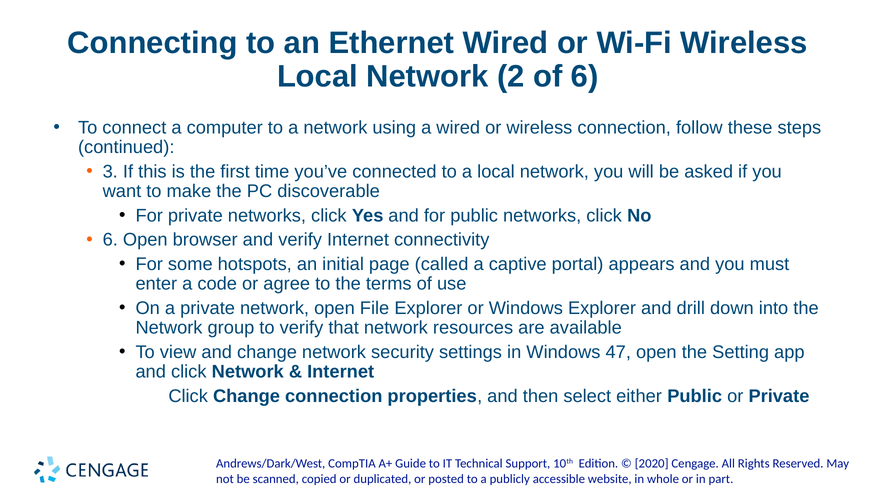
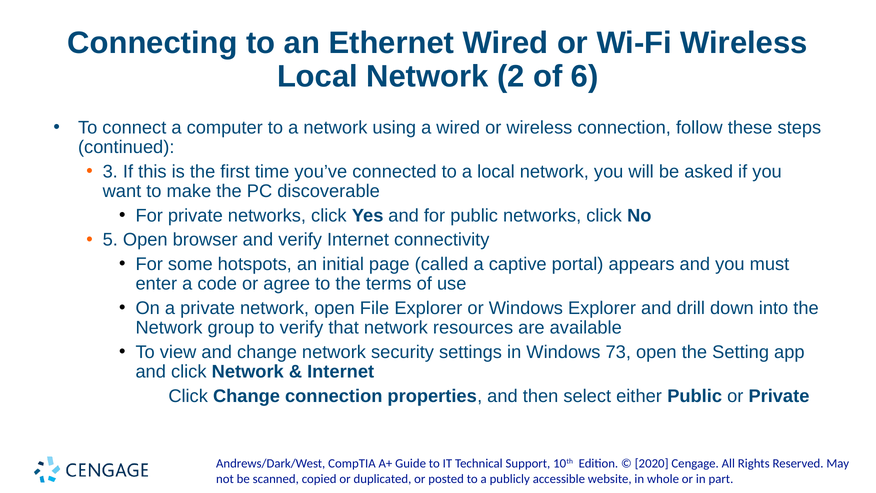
6: 6 -> 5 (110, 240)
47: 47 -> 73 (618, 352)
